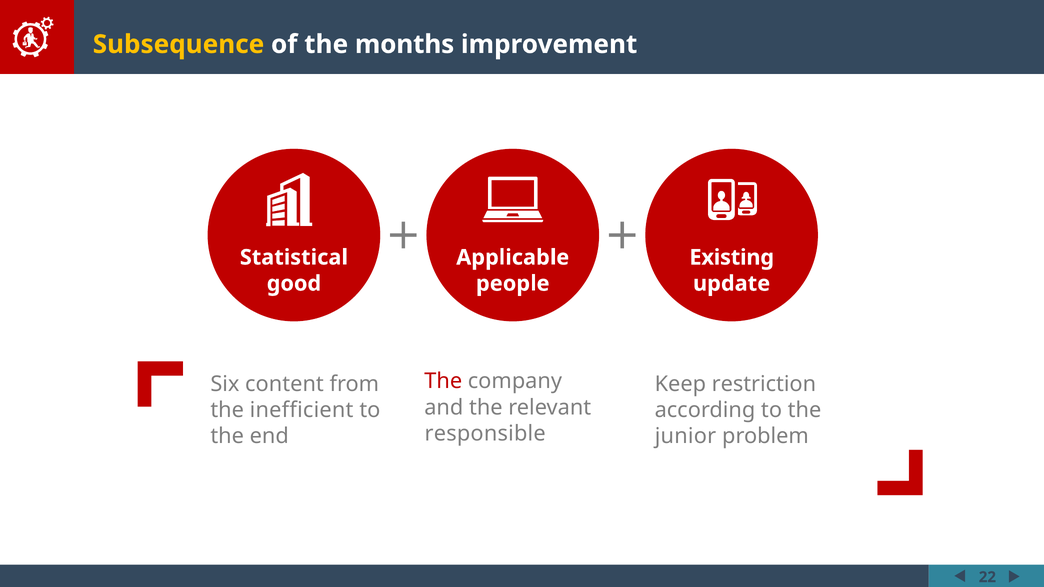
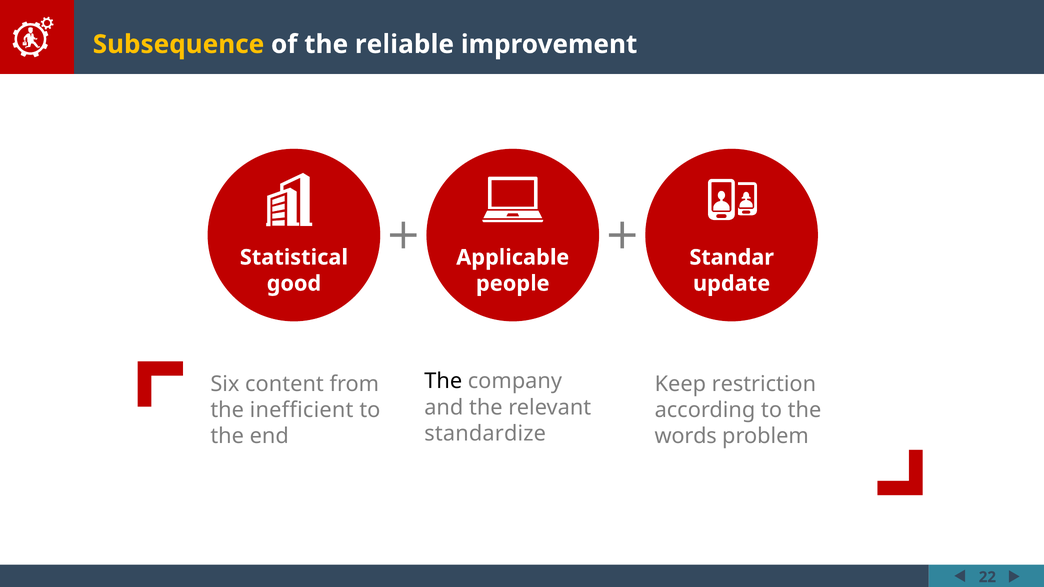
months: months -> reliable (404, 44)
Existing: Existing -> Standar (732, 257)
The colour: red -> black (443, 381)
responsible: responsible -> standardize (485, 434)
junior: junior -> words (686, 436)
